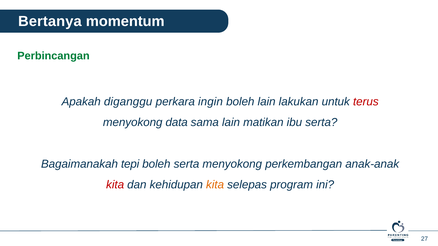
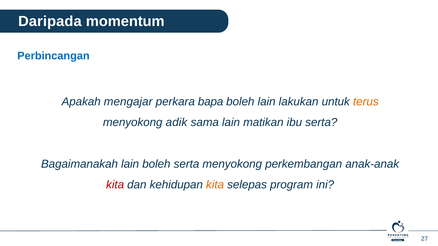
Bertanya: Bertanya -> Daripada (50, 21)
Perbincangan colour: green -> blue (53, 56)
diganggu: diganggu -> mengajar (128, 102)
ingin: ingin -> bapa (211, 102)
terus colour: red -> orange (366, 102)
data: data -> adik (177, 123)
Bagaimanakah tepi: tepi -> lain (130, 164)
